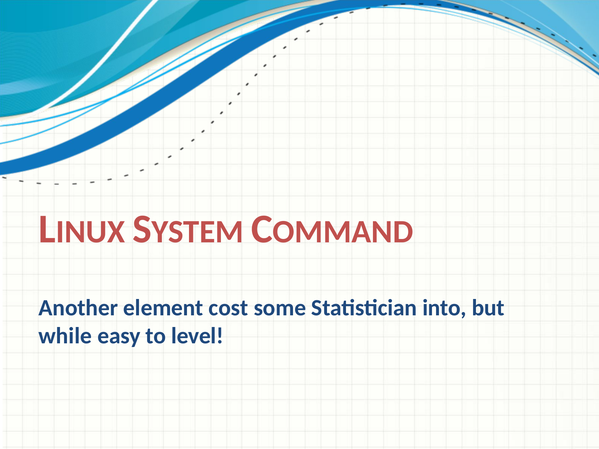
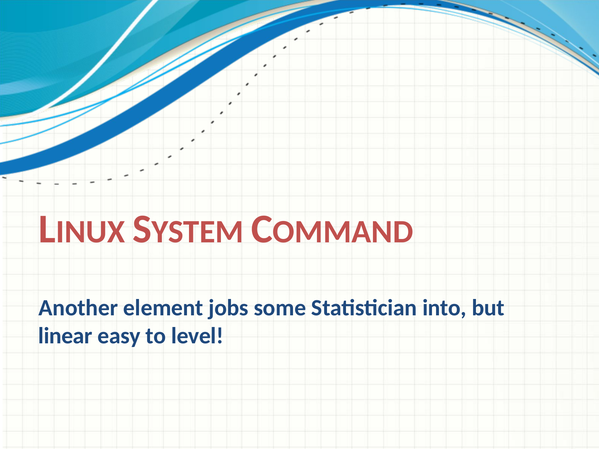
cost: cost -> jobs (229, 308)
while: while -> linear (65, 336)
